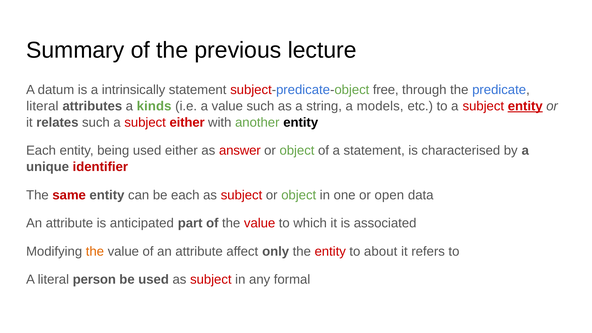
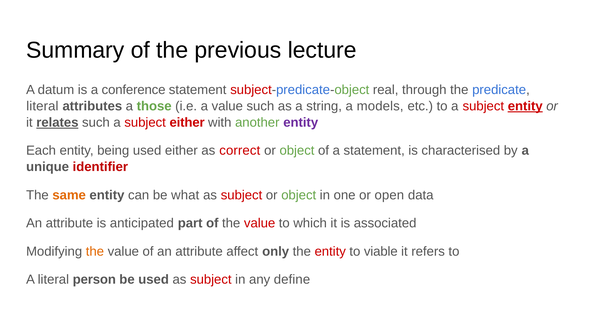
intrinsically: intrinsically -> conference (134, 90)
free: free -> real (386, 90)
kinds: kinds -> those (154, 106)
relates underline: none -> present (57, 122)
entity colour: black -> purple (301, 122)
answer: answer -> correct (240, 151)
same colour: red -> orange (69, 195)
be each: each -> what (185, 195)
about: about -> viable (381, 251)
formal: formal -> define (292, 279)
